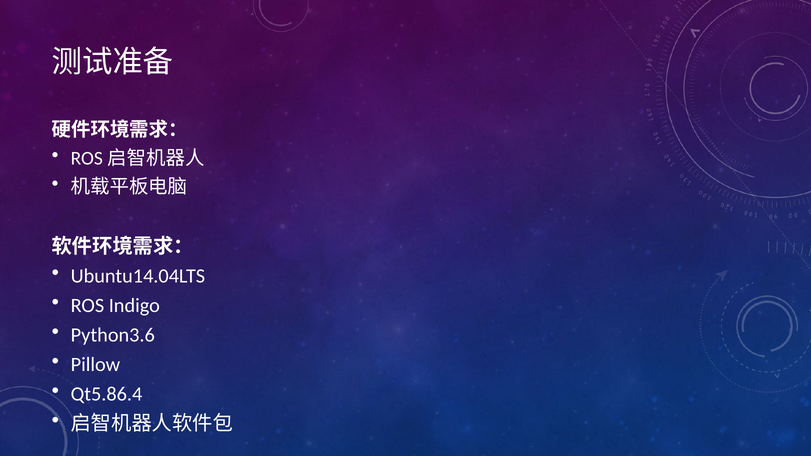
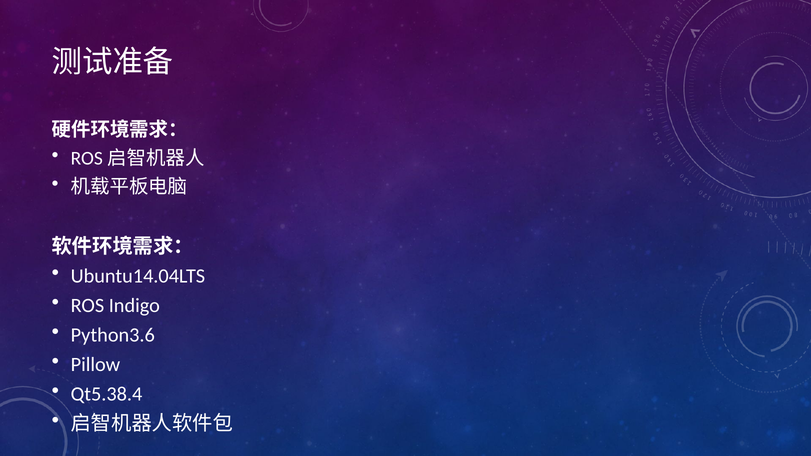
Qt5.86.4: Qt5.86.4 -> Qt5.38.4 (107, 394)
